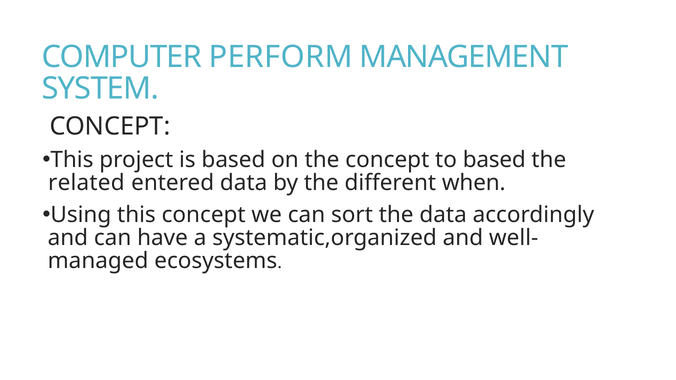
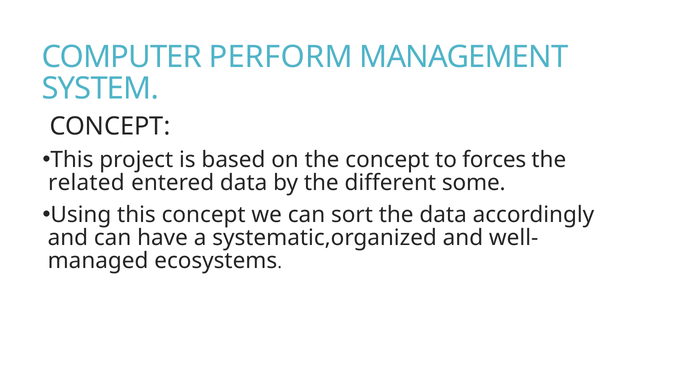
to based: based -> forces (494, 160)
when: when -> some (474, 183)
